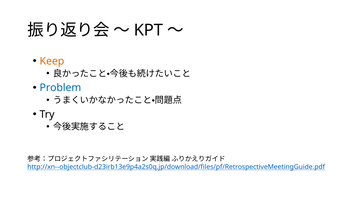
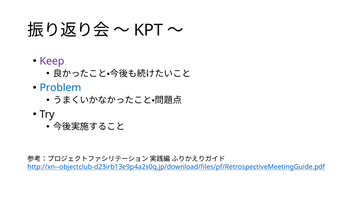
Keep colour: orange -> purple (52, 61)
